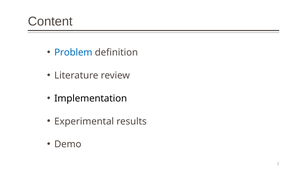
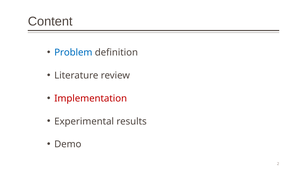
Implementation colour: black -> red (91, 99)
